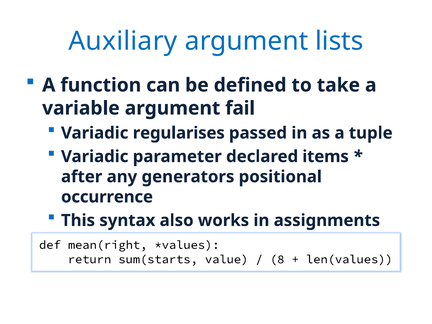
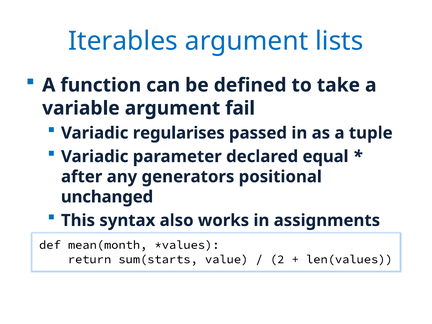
Auxiliary: Auxiliary -> Iterables (123, 41)
items: items -> equal (326, 157)
occurrence: occurrence -> unchanged (107, 197)
mean(right: mean(right -> mean(month (108, 245)
8: 8 -> 2 (277, 259)
